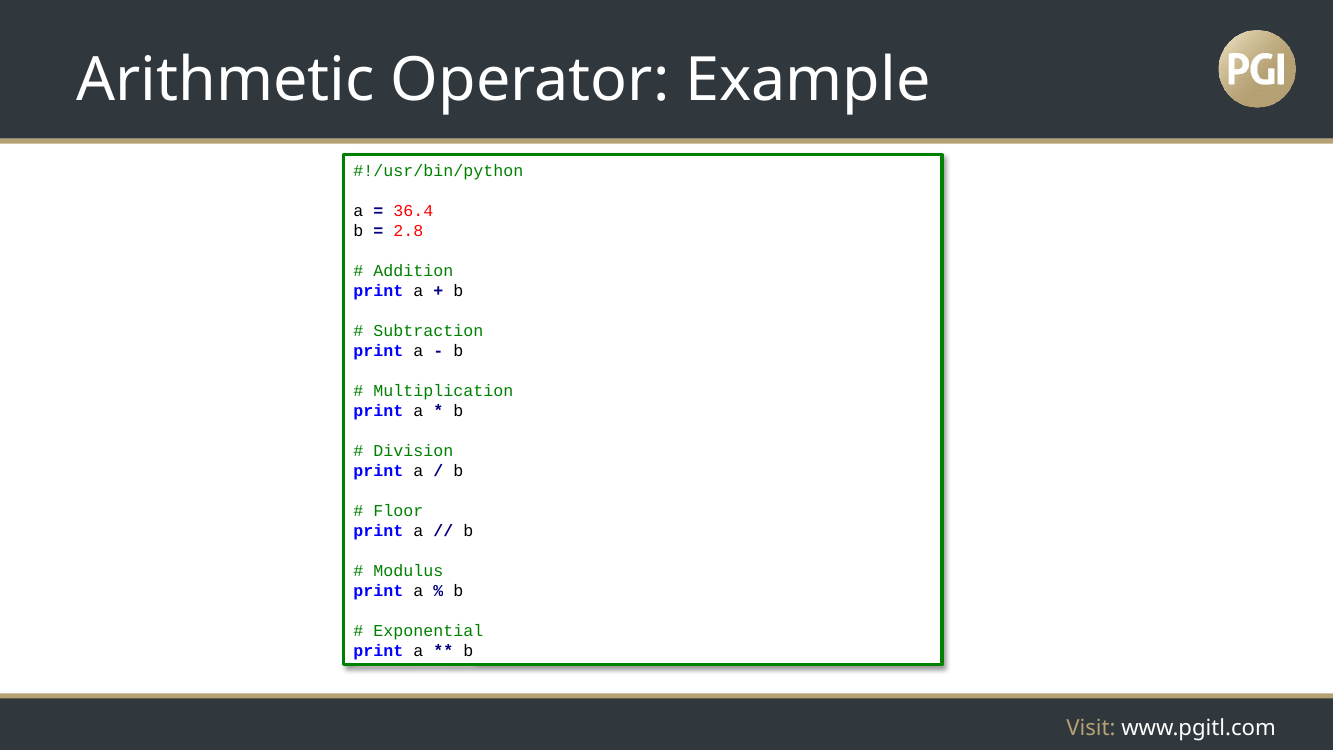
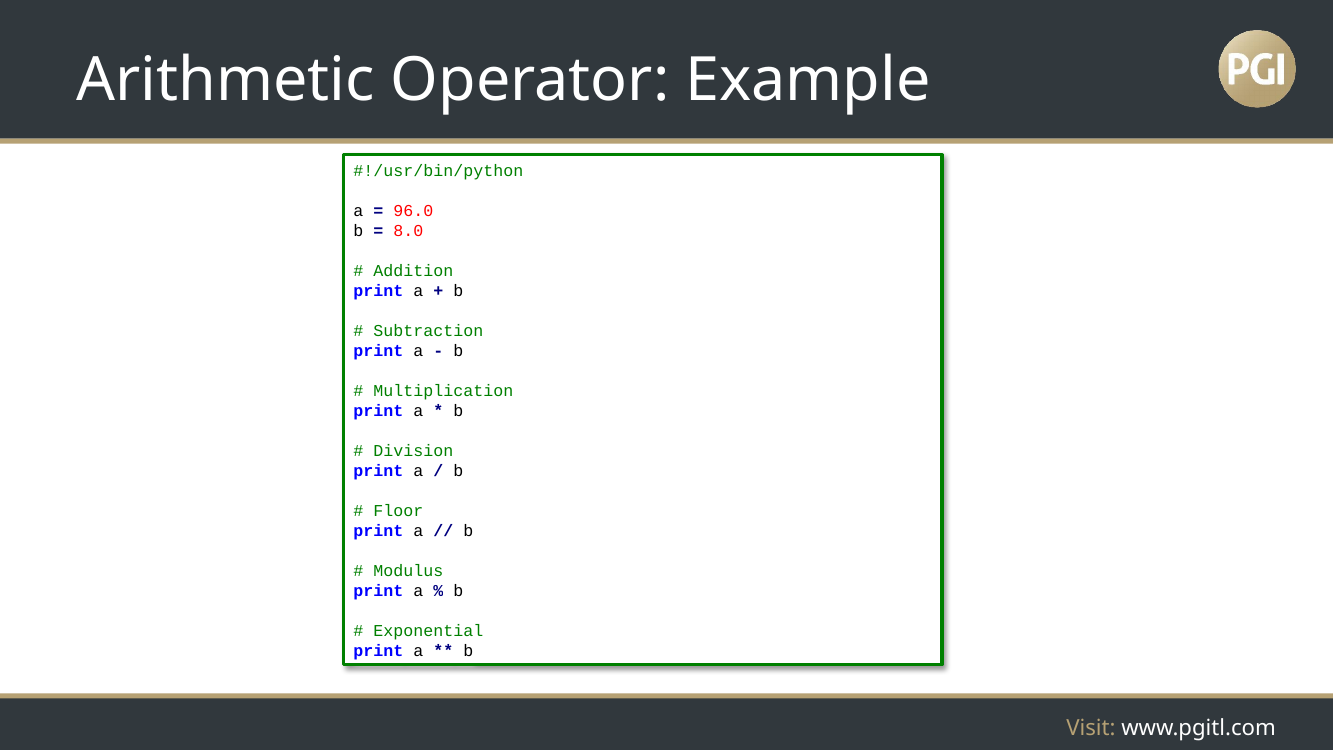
36.4: 36.4 -> 96.0 (413, 211)
2.8: 2.8 -> 8.0 (408, 231)
